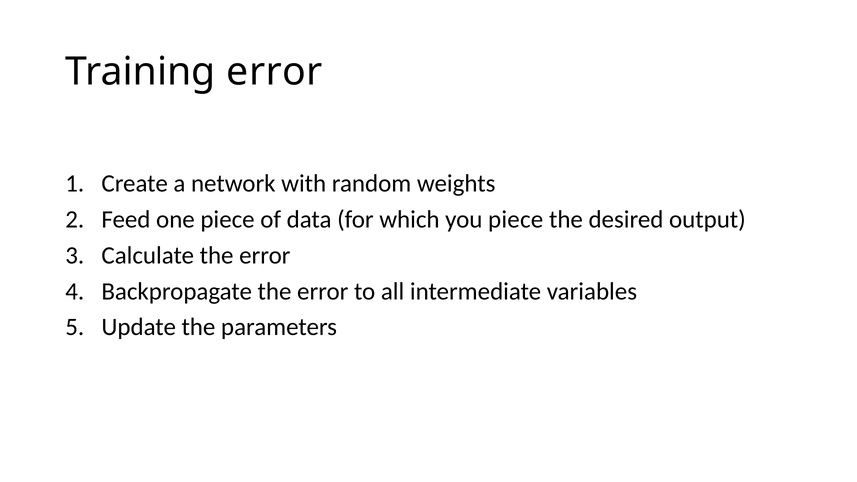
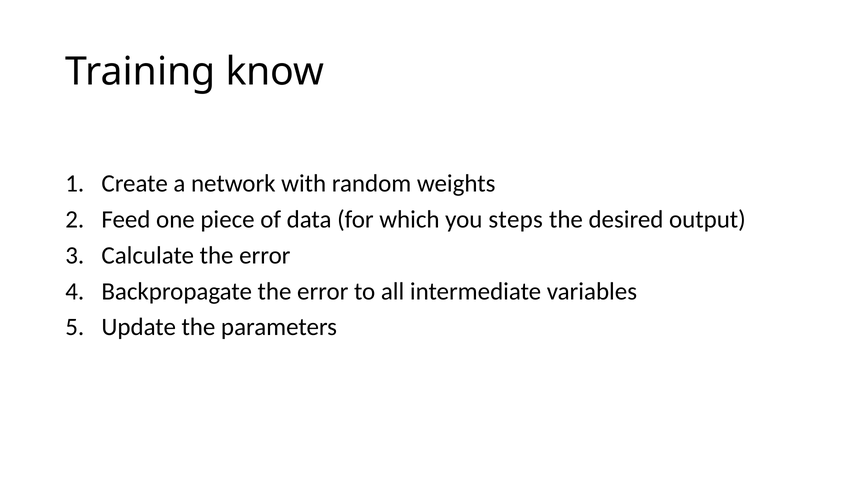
Training error: error -> know (275, 72)
you piece: piece -> steps (516, 220)
